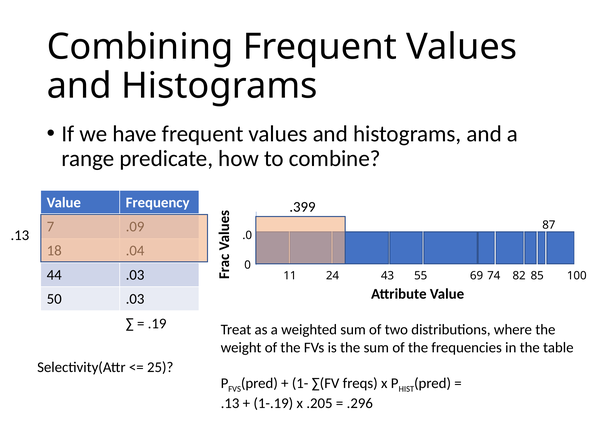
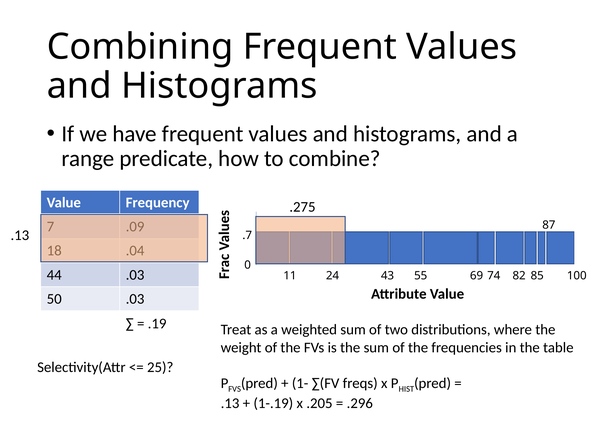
.399: .399 -> .275 (302, 207)
.0: .0 -> .7 (247, 235)
